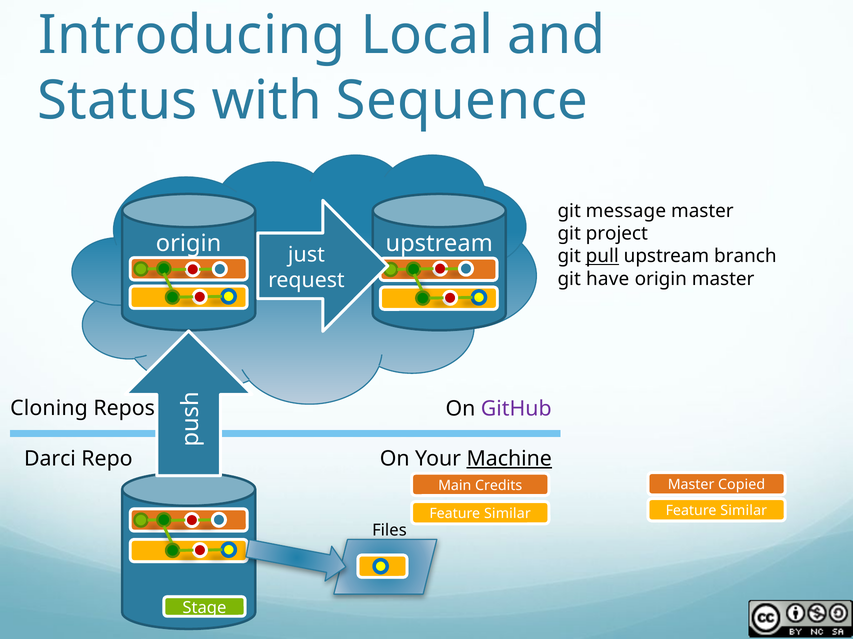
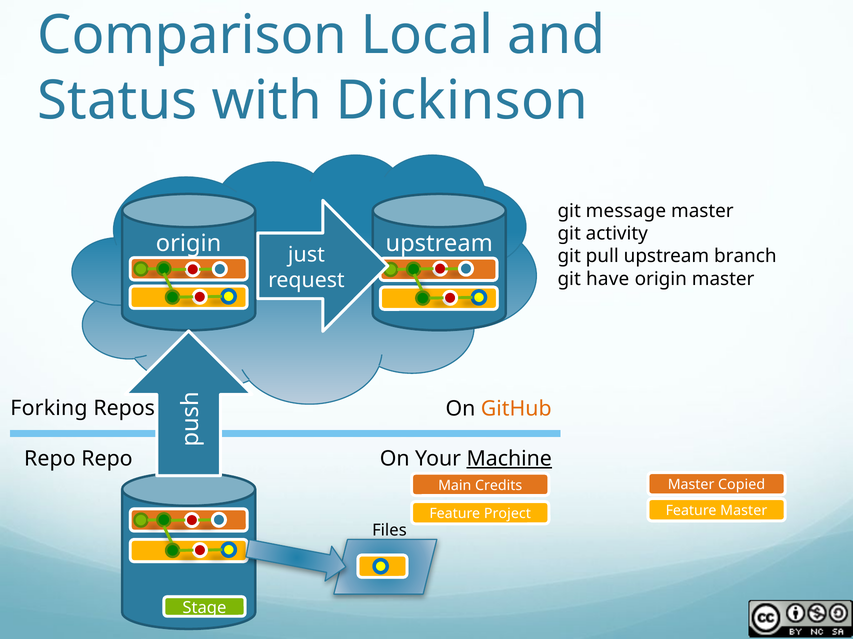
Introducing: Introducing -> Comparison (192, 35)
Sequence: Sequence -> Dickinson (462, 101)
project: project -> activity (617, 234)
pull underline: present -> none (602, 257)
Cloning: Cloning -> Forking (49, 409)
GitHub colour: purple -> orange (516, 409)
Darci: Darci -> Repo (50, 459)
Similar: Similar -> Master (744, 511)
Similar: Similar -> Project (507, 514)
